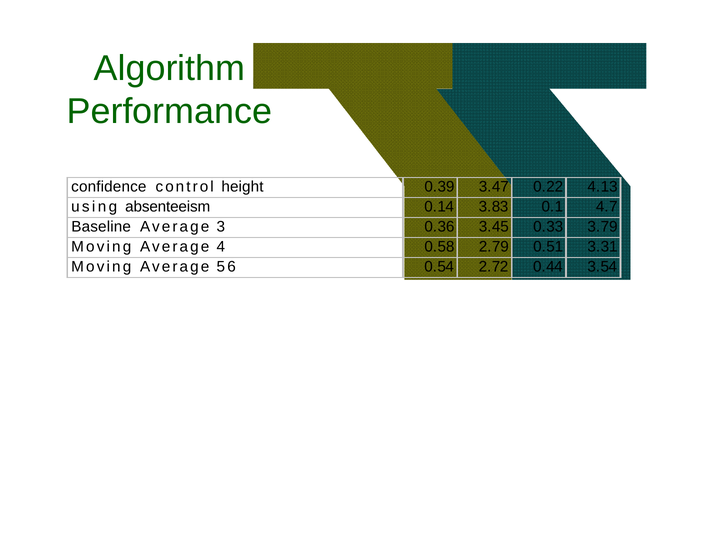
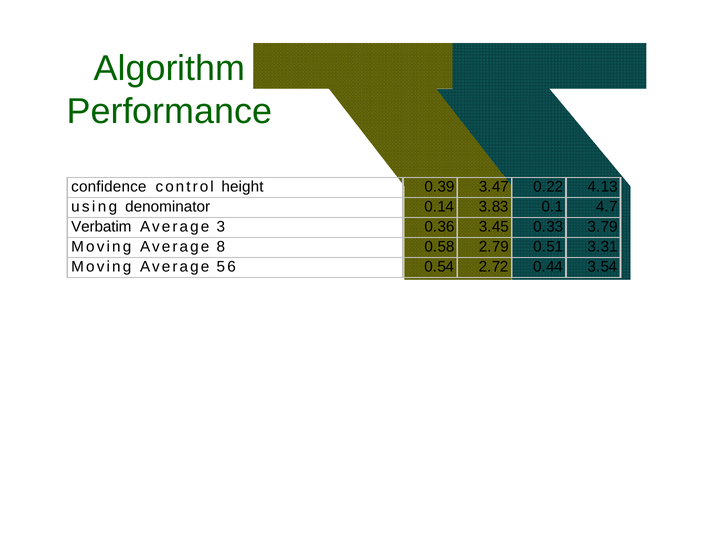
using absenteeism: absenteeism -> denominator (168, 207)
Baseline: Baseline -> Verbatim (101, 227)
4: 4 -> 8 (221, 247)
